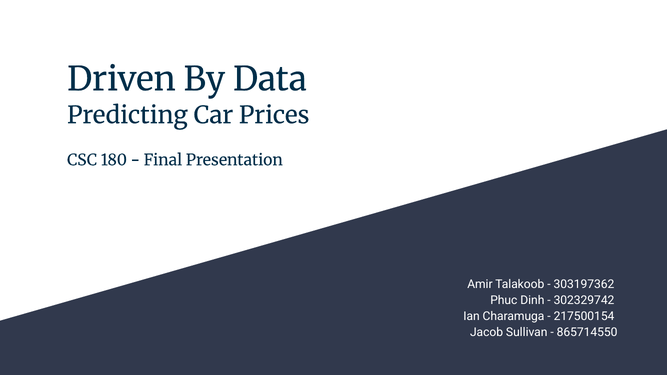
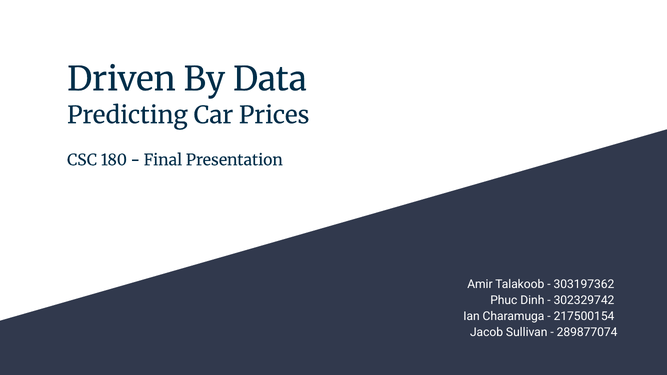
865714550: 865714550 -> 289877074 (587, 333)
